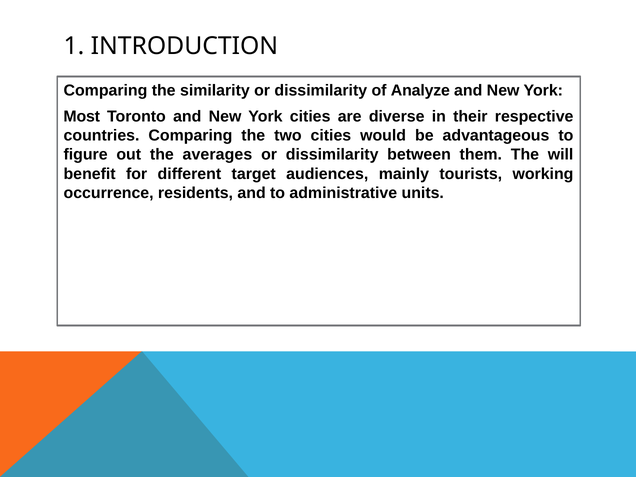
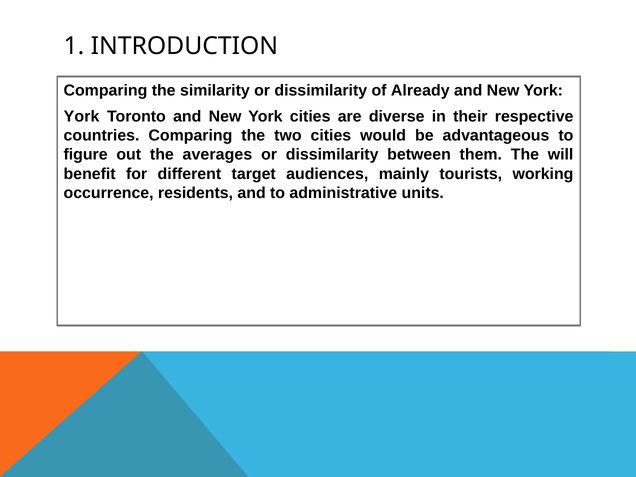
Analyze: Analyze -> Already (420, 90)
Most: Most -> York (82, 117)
